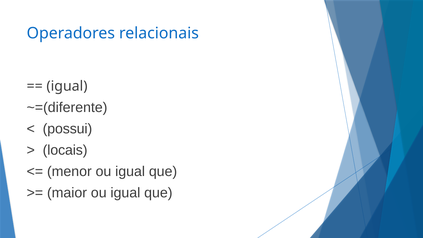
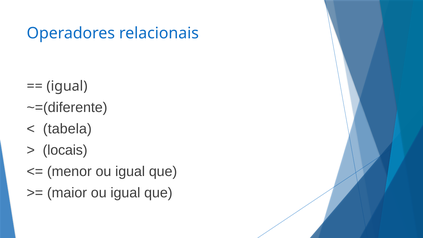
possui: possui -> tabela (67, 129)
